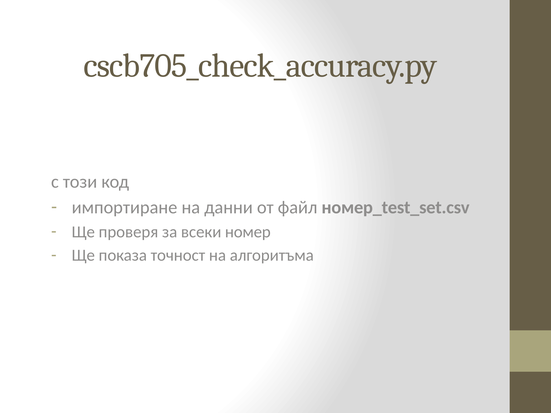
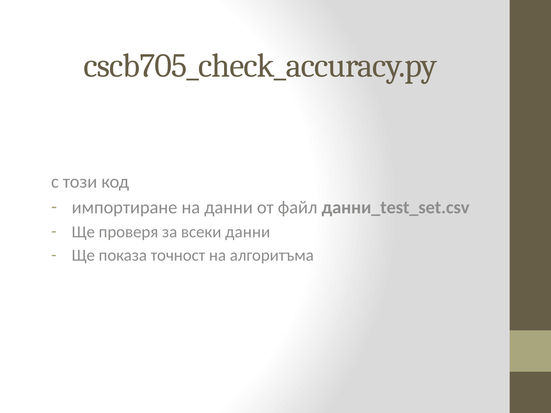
номер_test_set.csv: номер_test_set.csv -> данни_test_set.csv (396, 208)
всеки номер: номер -> данни (248, 232)
